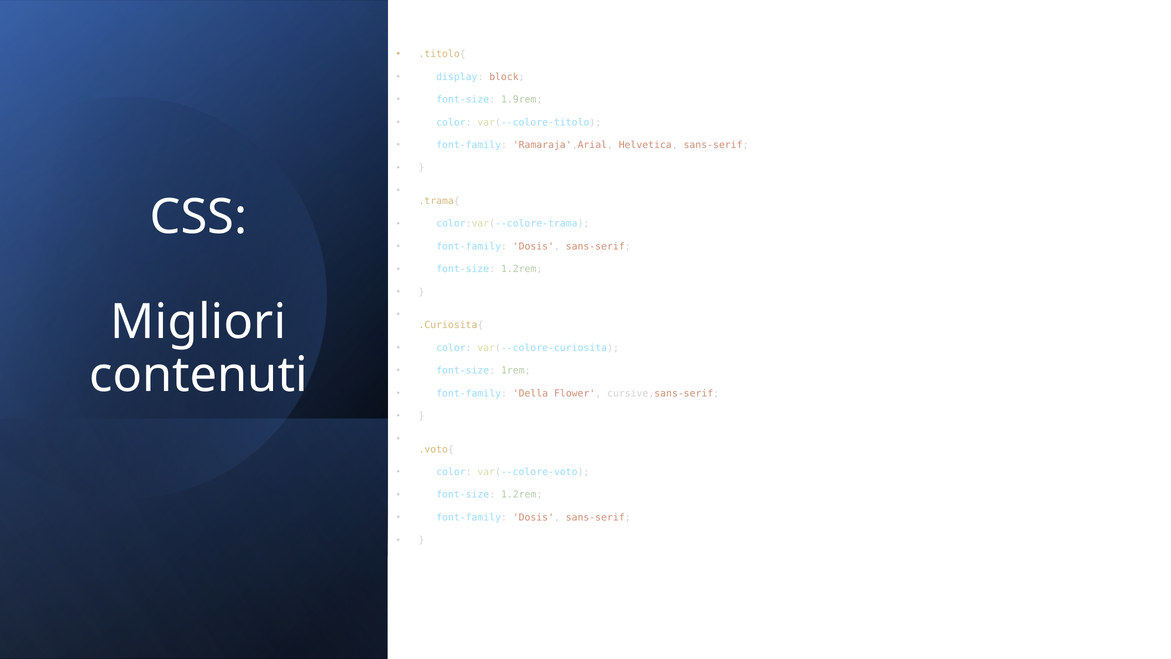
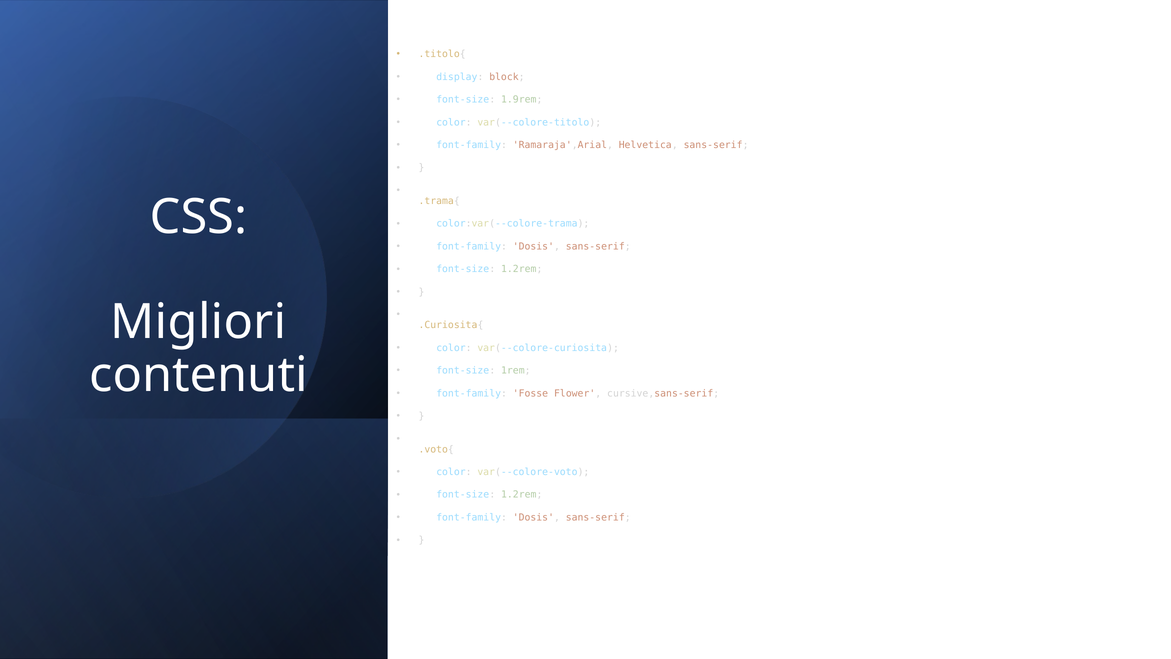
Della: Della -> Fosse (530, 393)
